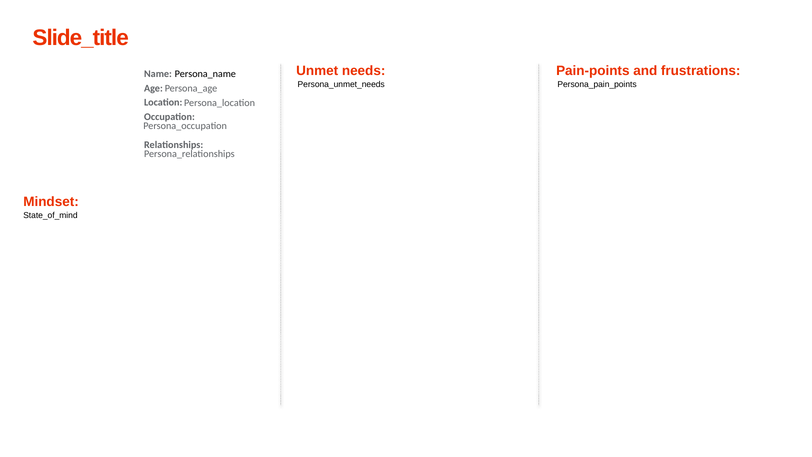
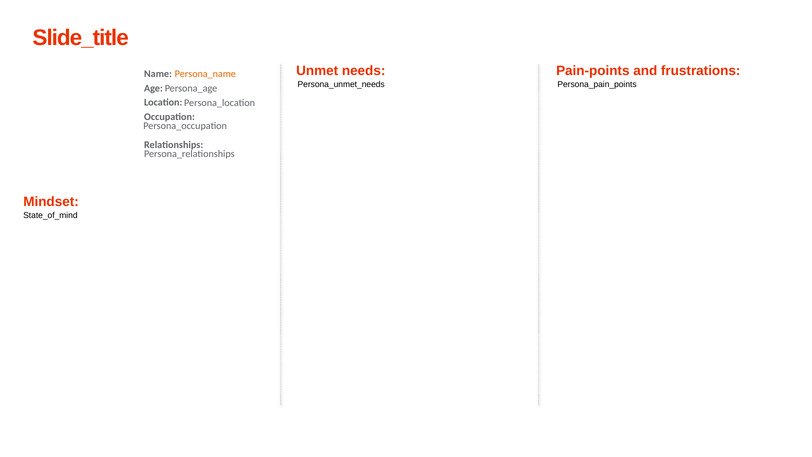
Persona_name colour: black -> orange (205, 74)
